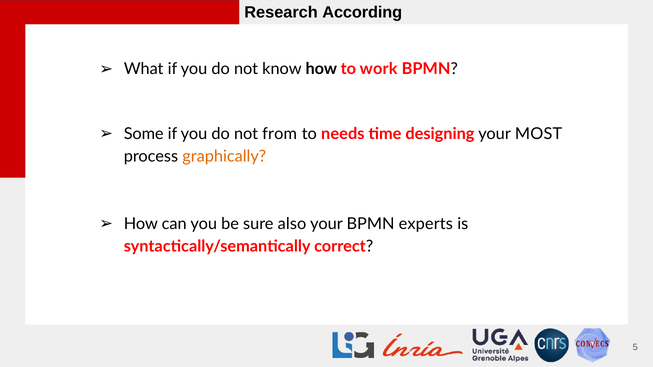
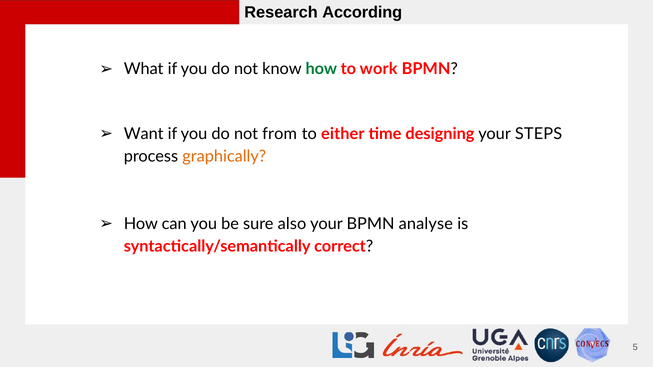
how colour: black -> green (321, 69)
Some: Some -> Want (144, 134)
needs: needs -> either (343, 134)
MOST: MOST -> STEPS (539, 134)
experts: experts -> analyse (426, 224)
